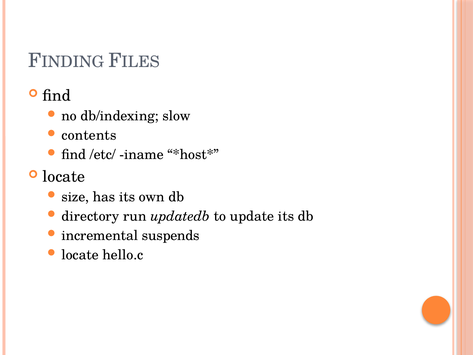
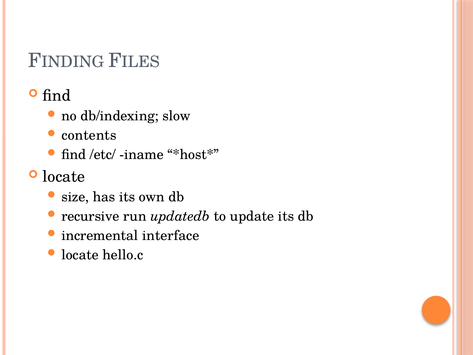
directory: directory -> recursive (90, 216)
suspends: suspends -> interface (171, 235)
